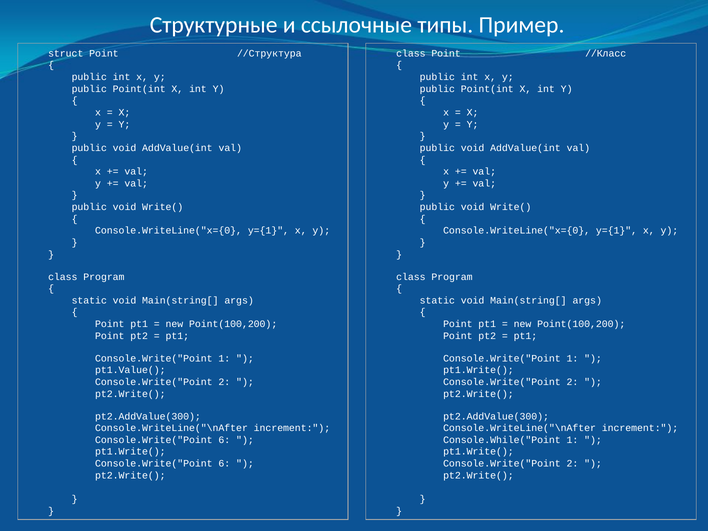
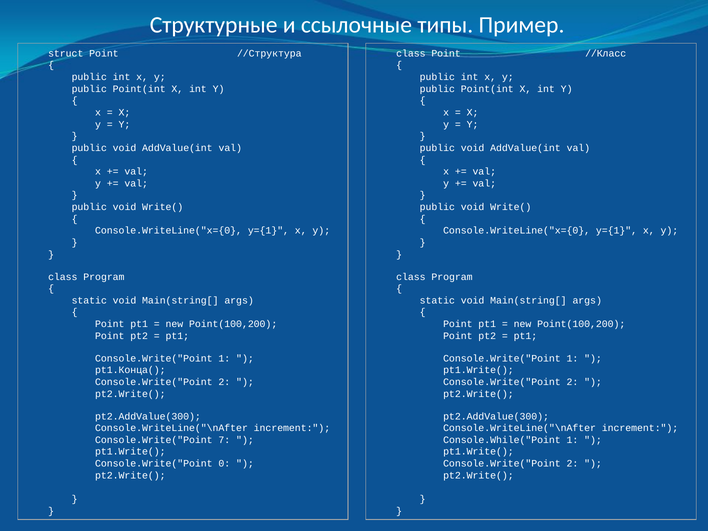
pt1.Value(: pt1.Value( -> pt1.Конца( (130, 370)
6: 6 -> 7 (224, 440)
6: 6 -> 0 (224, 464)
